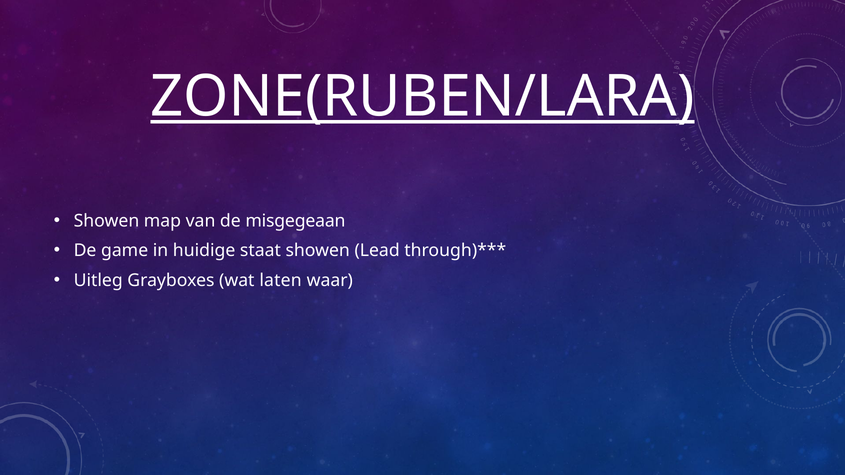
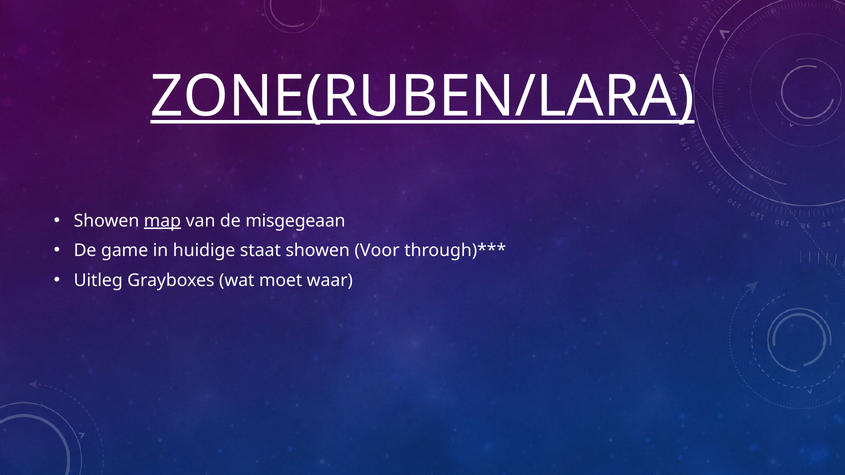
map underline: none -> present (162, 221)
Lead: Lead -> Voor (377, 251)
laten: laten -> moet (281, 281)
